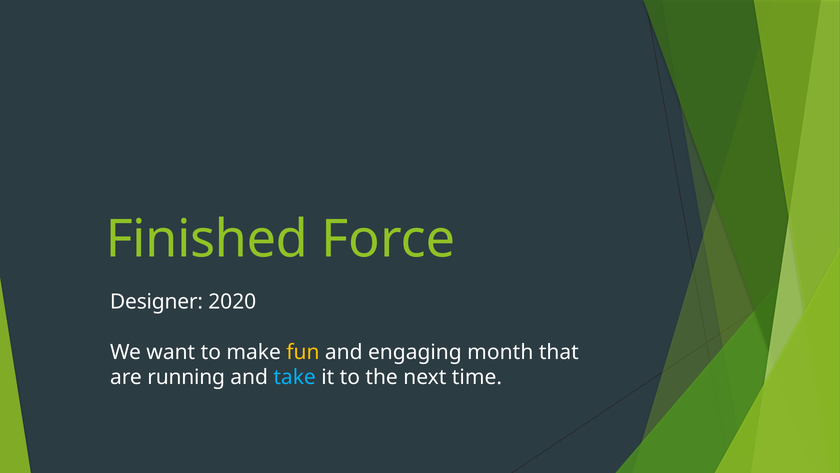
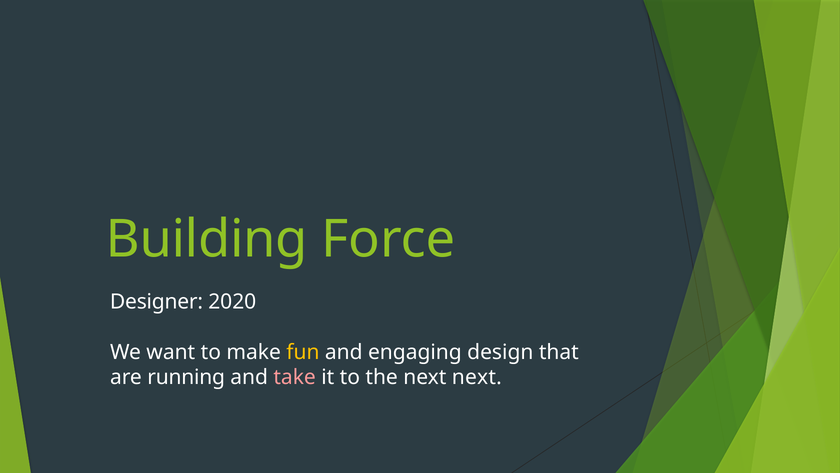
Finished: Finished -> Building (207, 239)
month: month -> design (500, 352)
take colour: light blue -> pink (295, 377)
next time: time -> next (477, 377)
